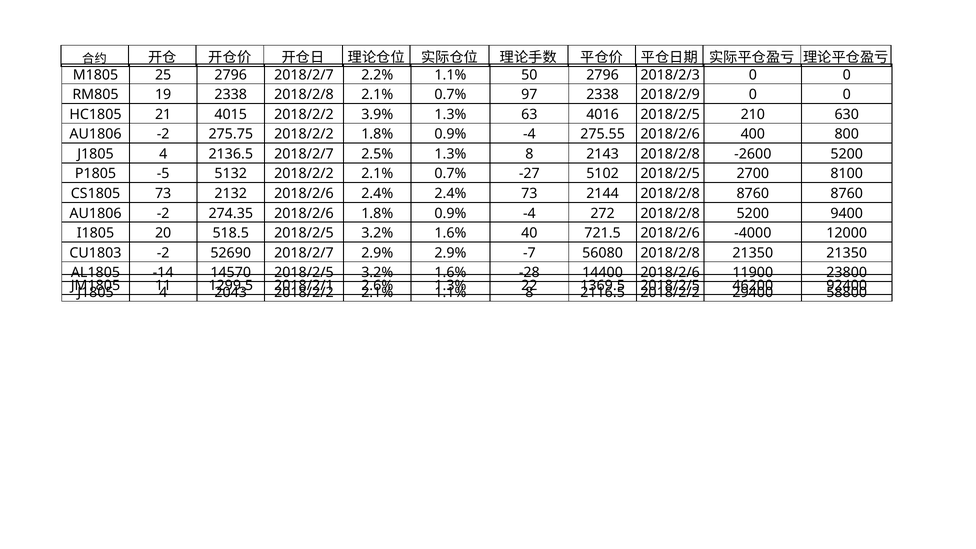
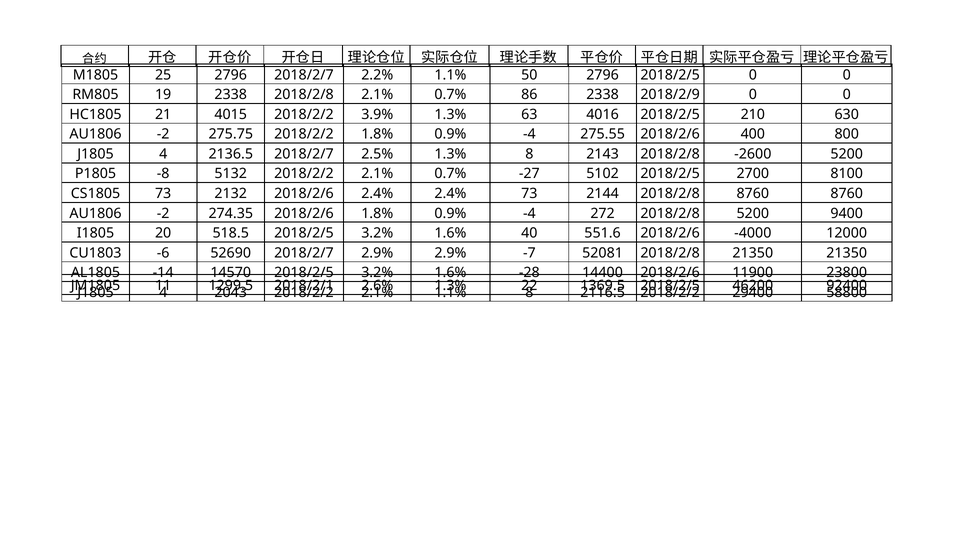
2796 2018/2/3: 2018/2/3 -> 2018/2/5 (670, 75)
97: 97 -> 86 (529, 95)
-5: -5 -> -8 (163, 174)
721.5: 721.5 -> 551.6 (603, 233)
CU1803 -2: -2 -> -6 (163, 253)
56080: 56080 -> 52081 (603, 253)
